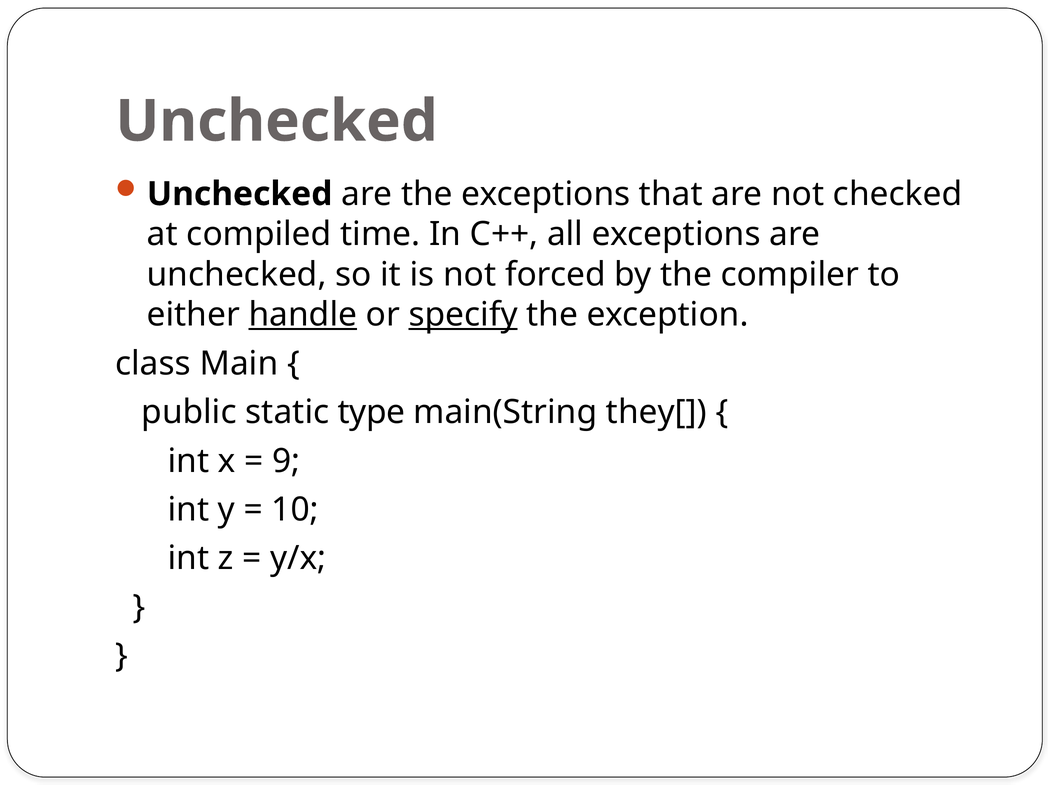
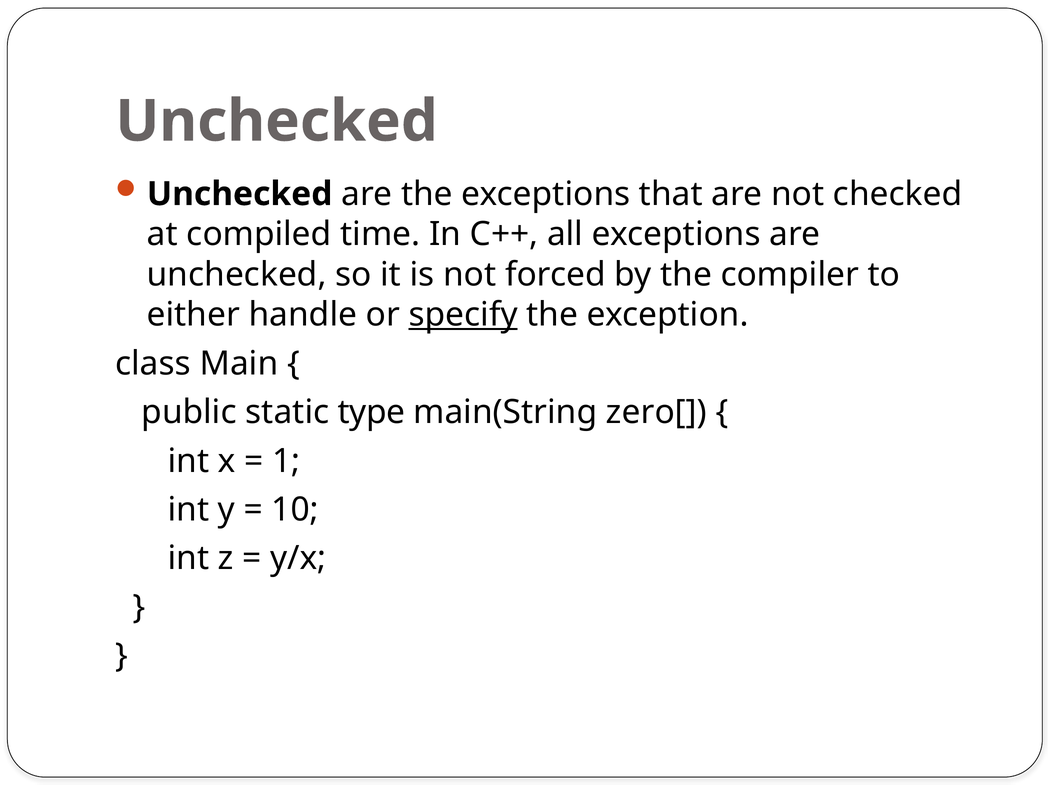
handle underline: present -> none (303, 315)
they[: they[ -> zero[ (656, 412)
9: 9 -> 1 (286, 461)
